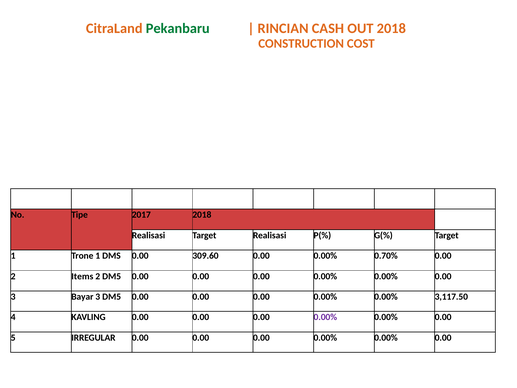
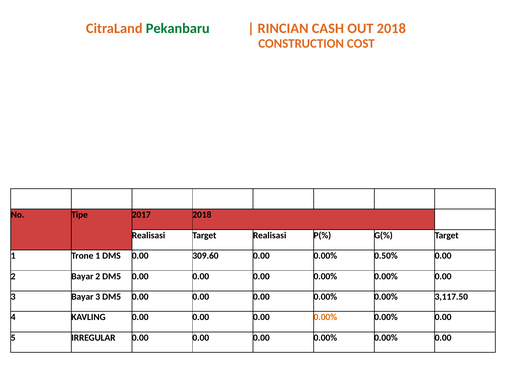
0.70%: 0.70% -> 0.50% (386, 256)
2 Items: Items -> Bayar (82, 276)
0.00% colour: purple -> orange (325, 317)
